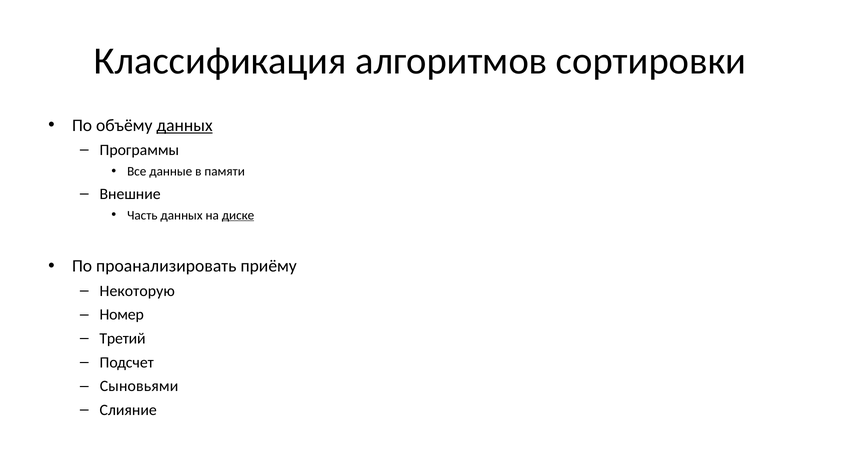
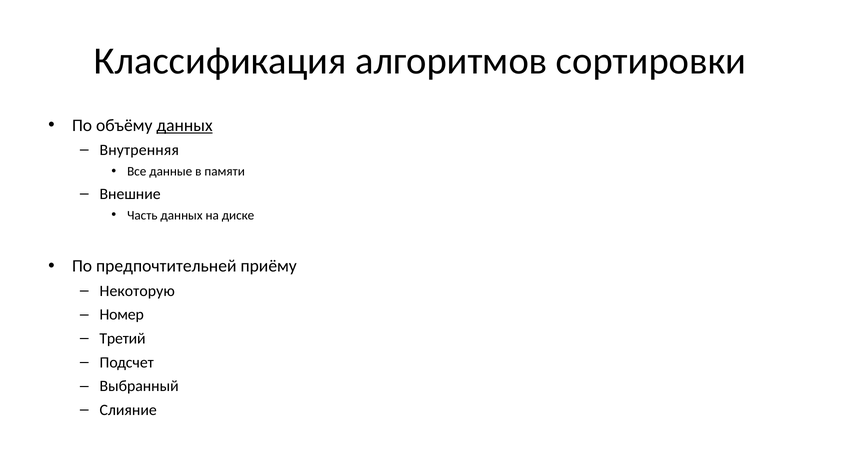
Программы: Программы -> Внутренняя (139, 150)
диске underline: present -> none (238, 215)
проанализировать: проанализировать -> предпочтительней (166, 266)
Сыновьями: Сыновьями -> Выбранный (139, 386)
